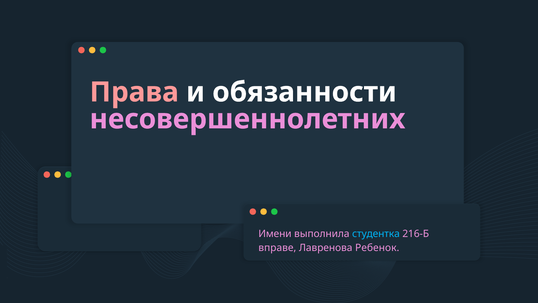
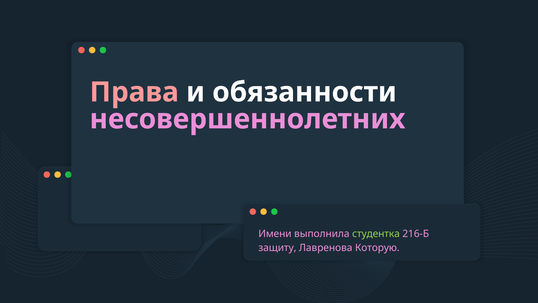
студентка colour: light blue -> light green (376, 233)
вправе: вправе -> защиту (277, 247)
Ребенок: Ребенок -> Которую (377, 247)
